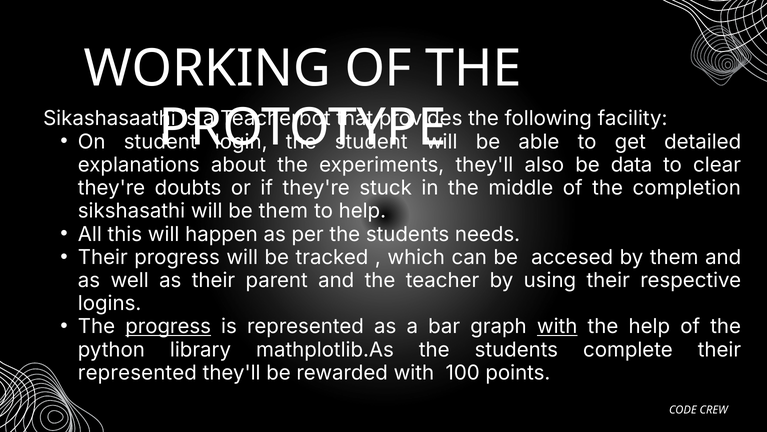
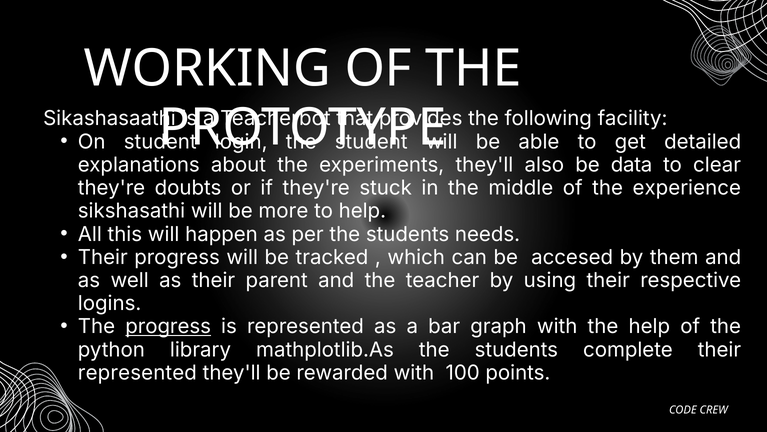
completion: completion -> experience (687, 188)
be them: them -> more (283, 211)
with underline: present -> none (557, 326)
